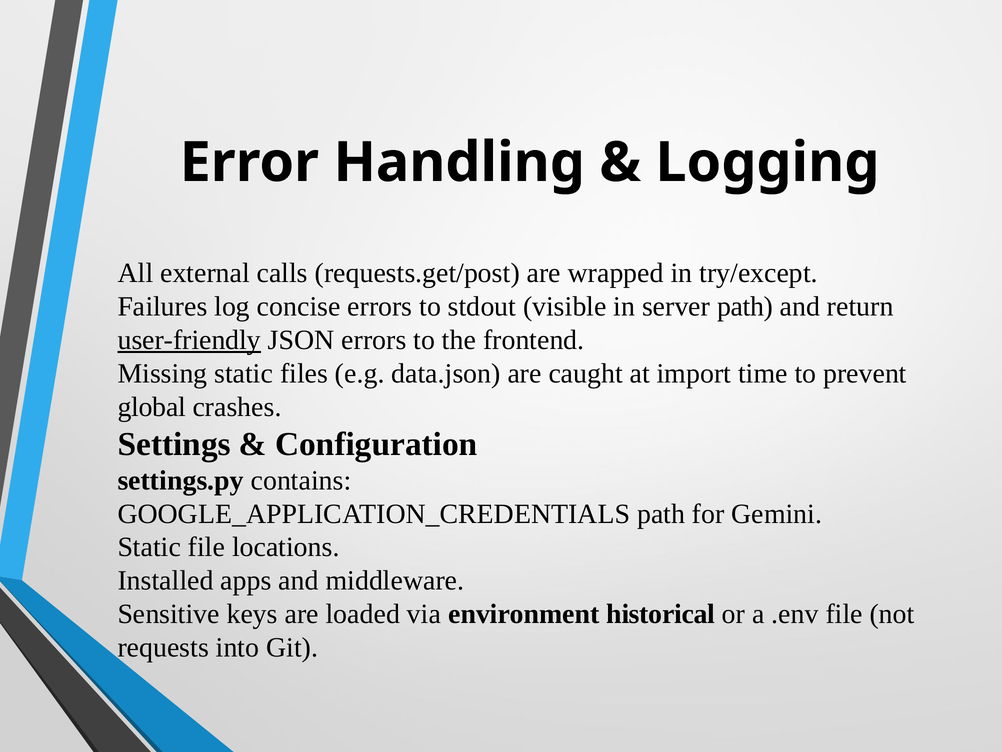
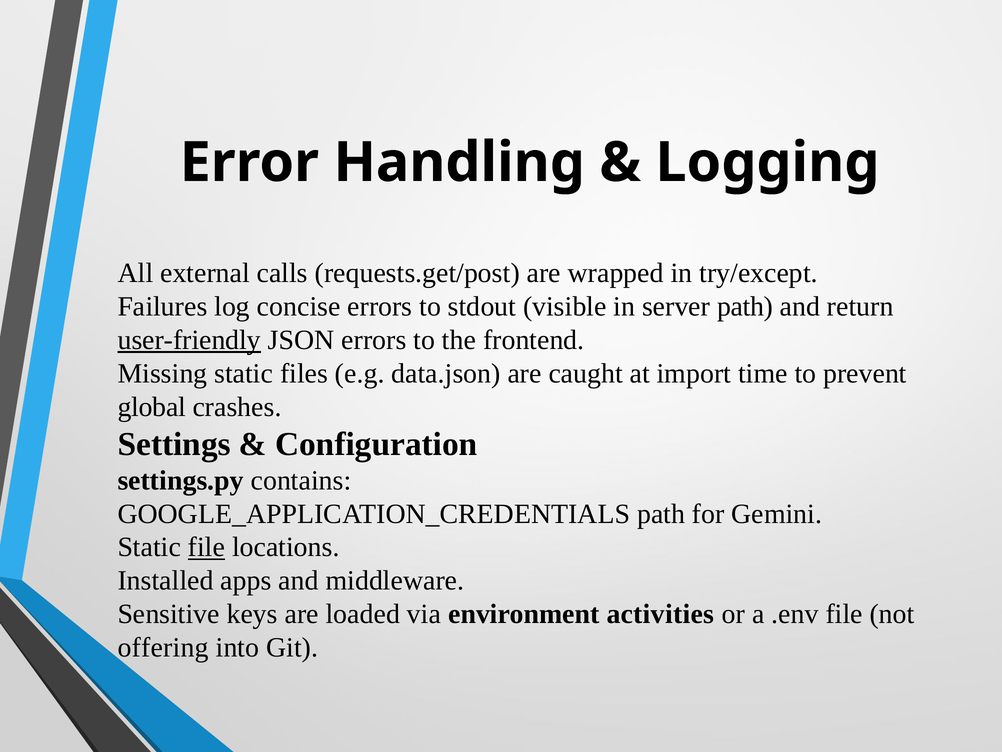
file underline: none -> present (207, 547)
historical: historical -> activities (660, 614)
requests: requests -> offering (163, 647)
